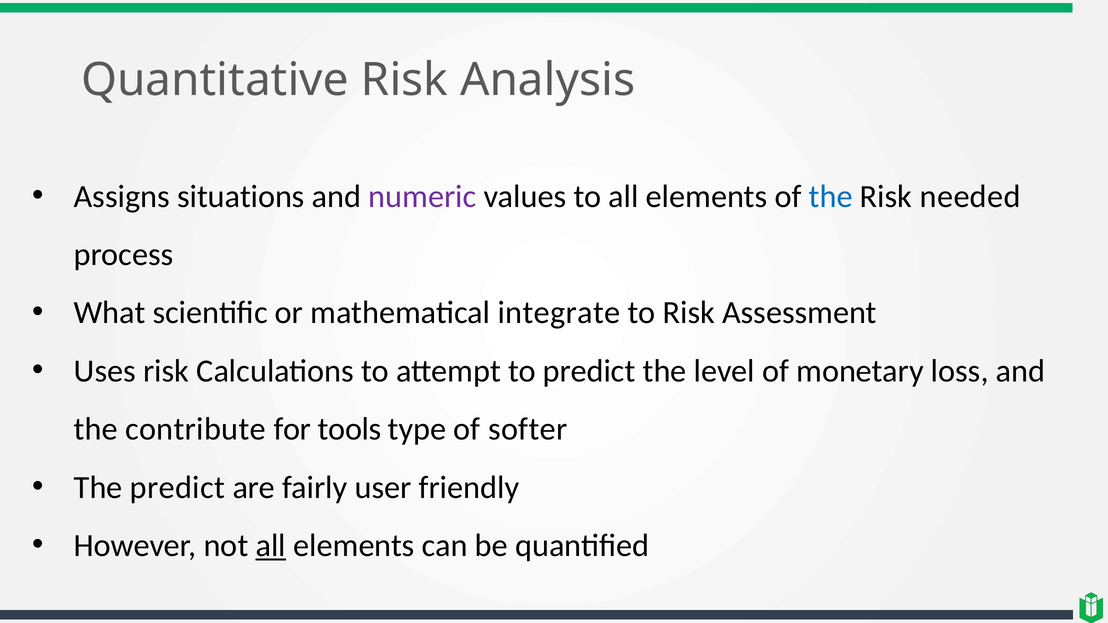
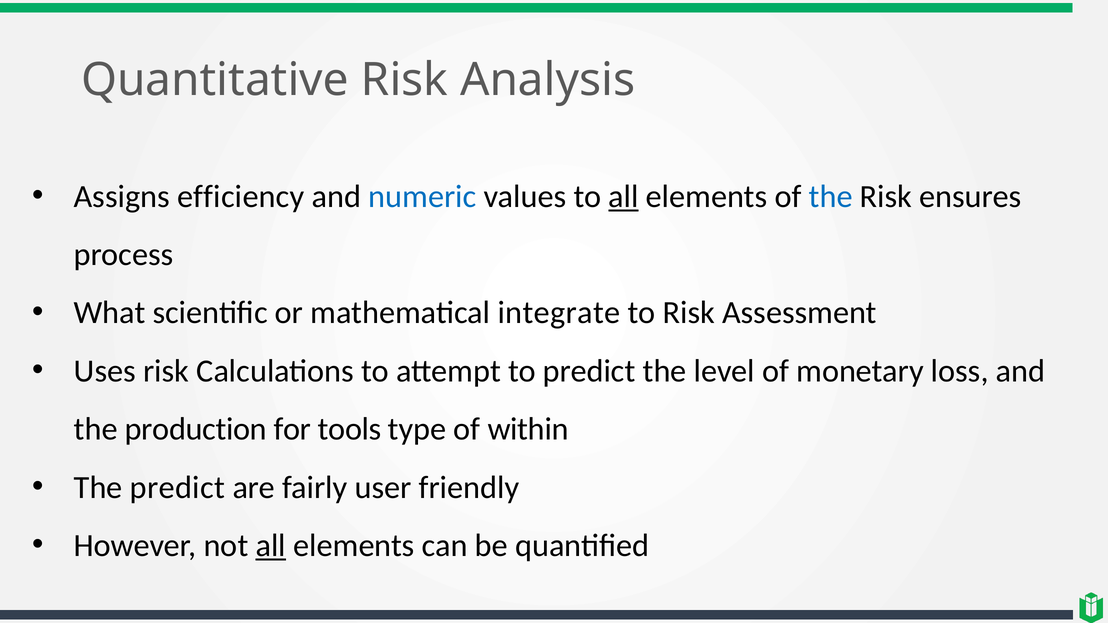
situations: situations -> efficiency (241, 197)
numeric colour: purple -> blue (422, 197)
all underline: none -> present (624, 197)
needed: needed -> ensures (970, 197)
contribute: contribute -> production (196, 429)
softer: softer -> within (528, 429)
